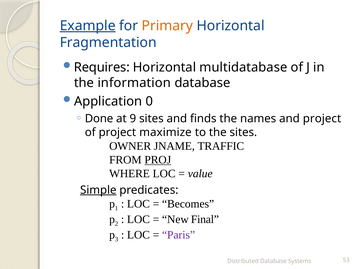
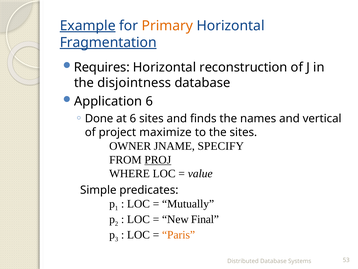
Fragmentation underline: none -> present (108, 42)
multidatabase: multidatabase -> reconstruction (243, 67)
information: information -> disjointness (134, 83)
Application 0: 0 -> 6 (149, 101)
at 9: 9 -> 6 (133, 118)
and project: project -> vertical (322, 118)
TRAFFIC: TRAFFIC -> SPECIFY (221, 146)
Simple underline: present -> none (98, 190)
Becomes: Becomes -> Mutually (188, 203)
Paris colour: purple -> orange (179, 234)
